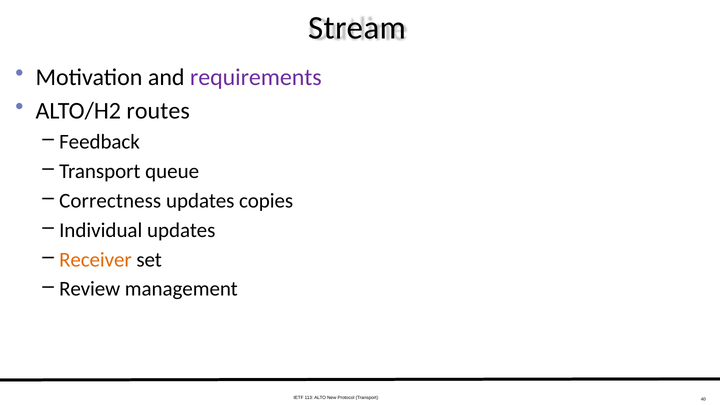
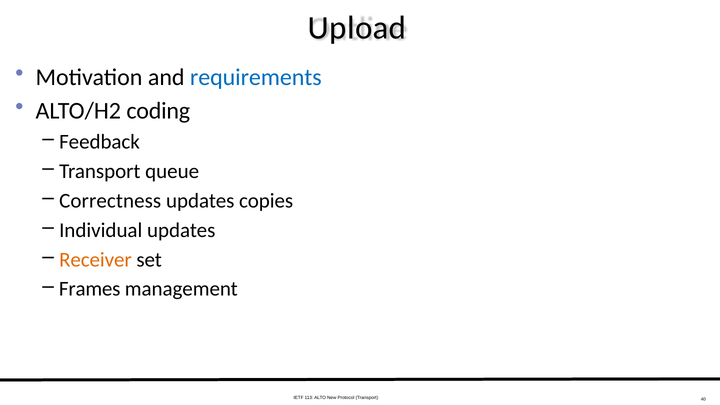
Stream: Stream -> Upload (357, 28)
requirements colour: purple -> blue (256, 77)
routes: routes -> coding (158, 111)
Review: Review -> Frames (90, 289)
